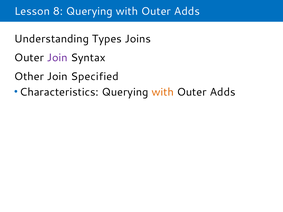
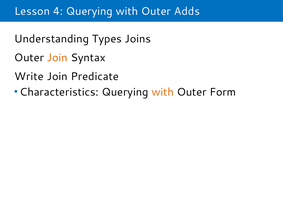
8: 8 -> 4 (58, 11)
Join colour: purple -> orange (57, 58)
Other: Other -> Write (29, 77)
Specified: Specified -> Predicate (95, 77)
Adds: Adds -> Form (223, 92)
